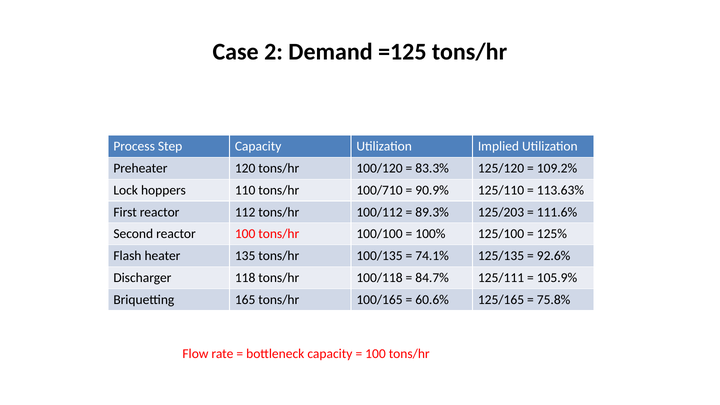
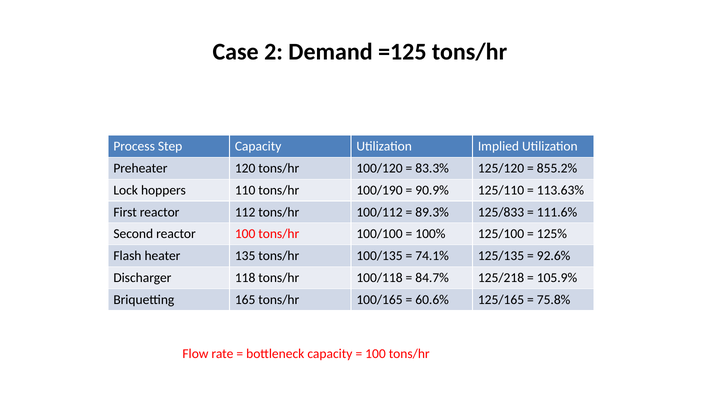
109.2%: 109.2% -> 855.2% (557, 168)
100/710: 100/710 -> 100/190 (379, 190)
125/203: 125/203 -> 125/833 (501, 212)
125/111: 125/111 -> 125/218 (501, 278)
